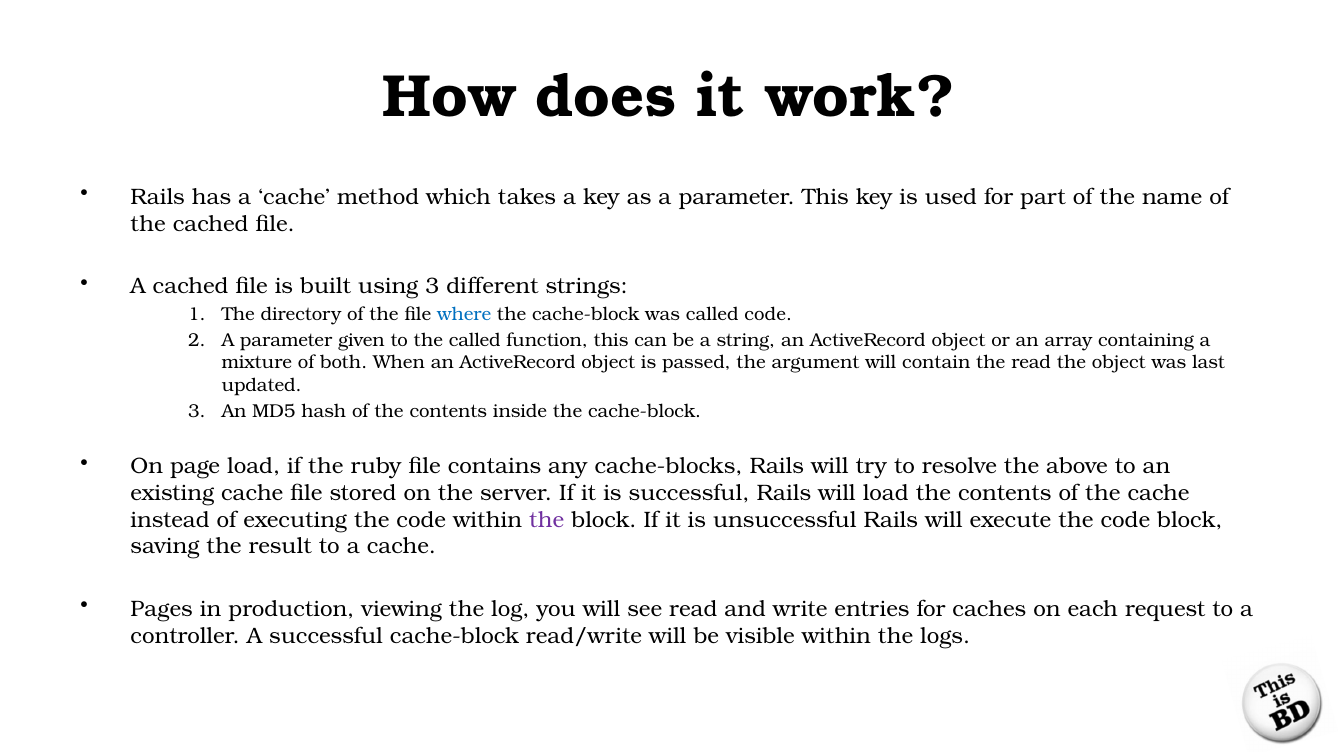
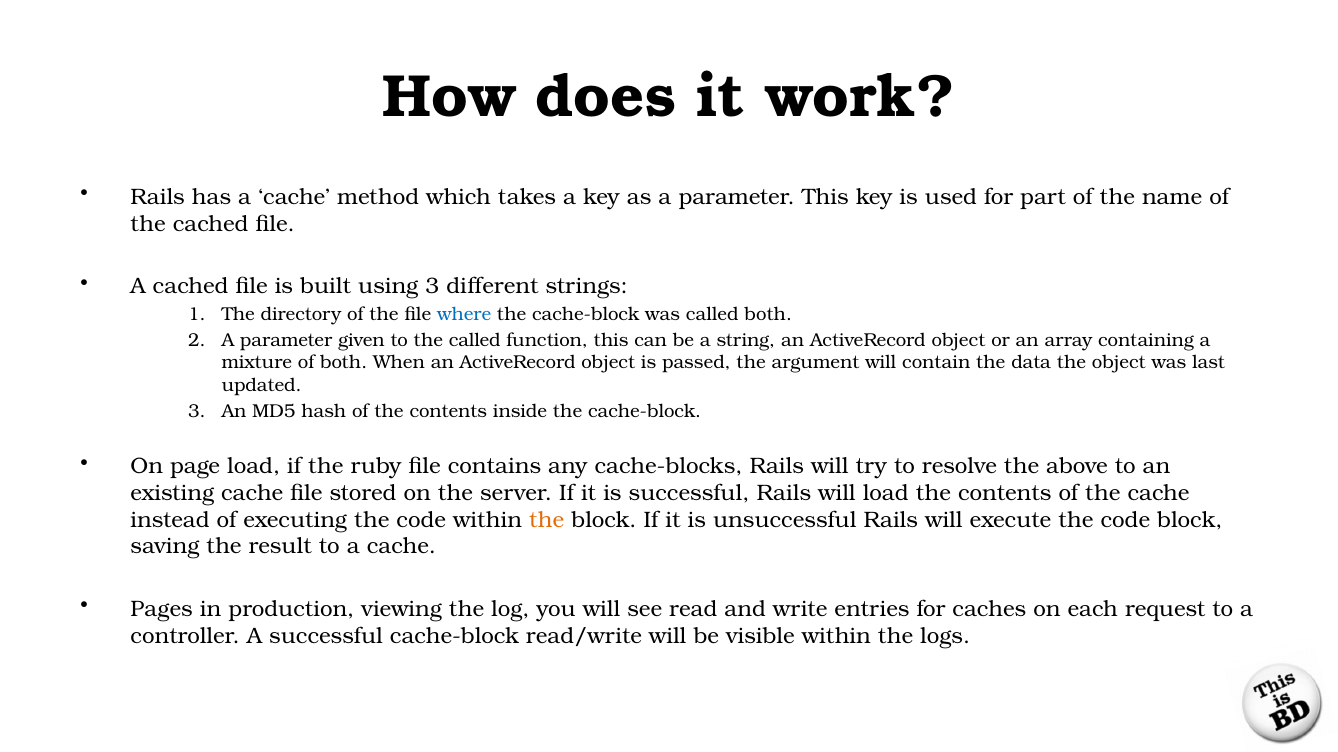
called code: code -> both (768, 315)
the read: read -> data (1031, 363)
the colour: purple -> orange (547, 520)
